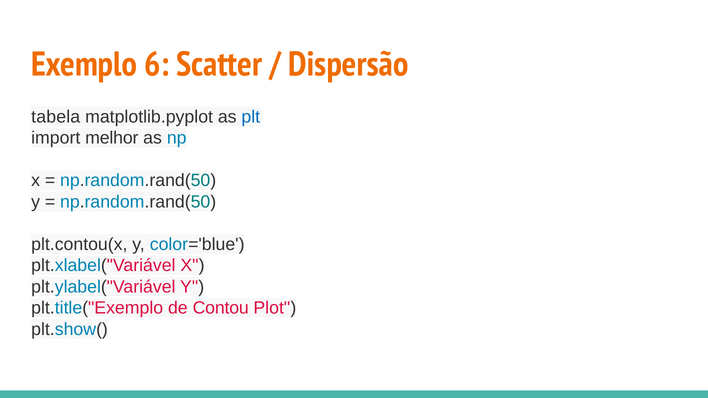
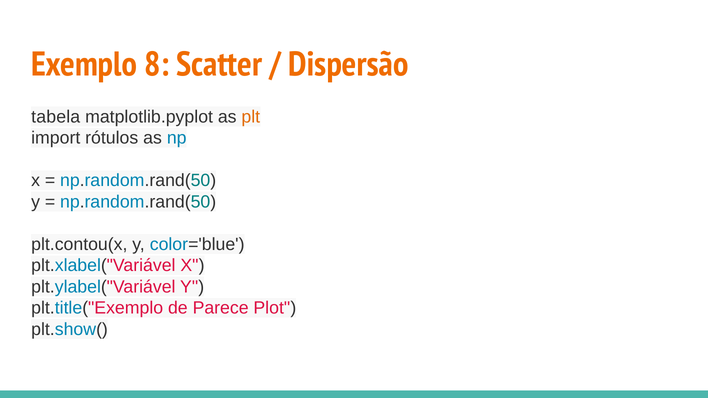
6: 6 -> 8 (157, 65)
plt colour: blue -> orange (251, 117)
melhor: melhor -> rótulos (112, 138)
Contou: Contou -> Parece (221, 308)
